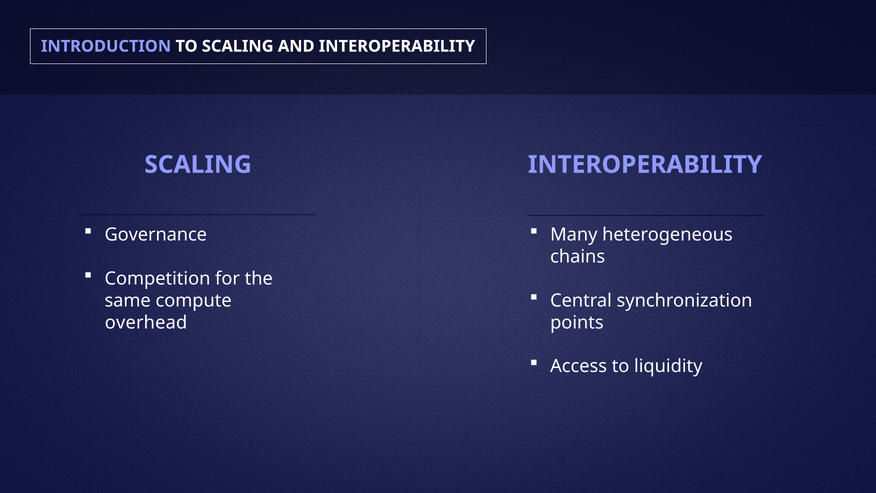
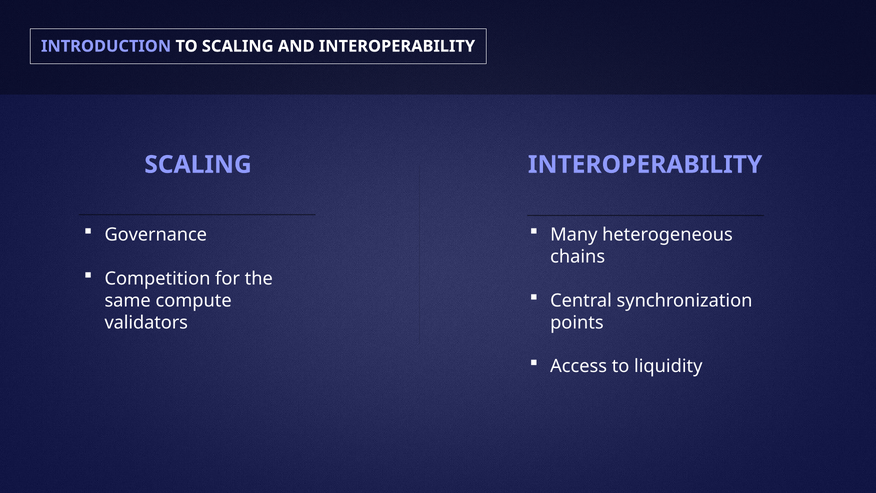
overhead: overhead -> validators (146, 322)
